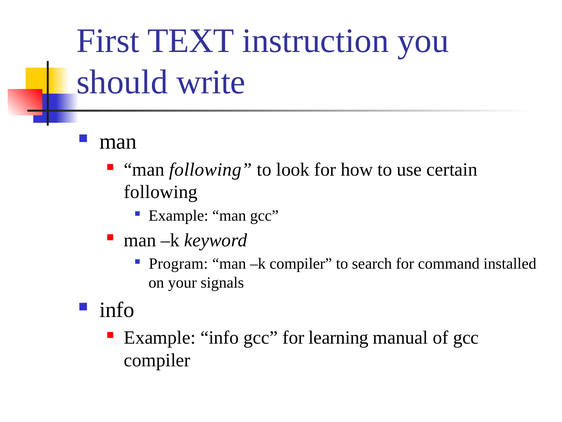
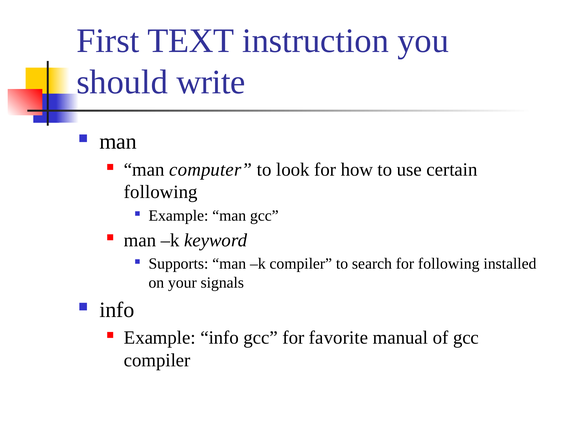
man following: following -> computer (211, 169)
Program: Program -> Supports (178, 263)
for command: command -> following (449, 263)
learning: learning -> favorite (339, 337)
